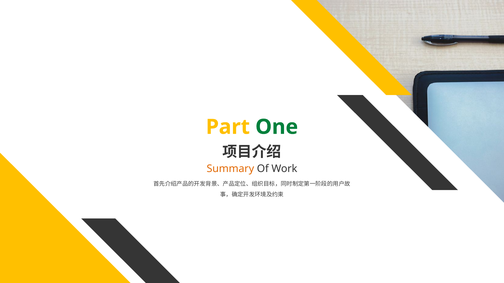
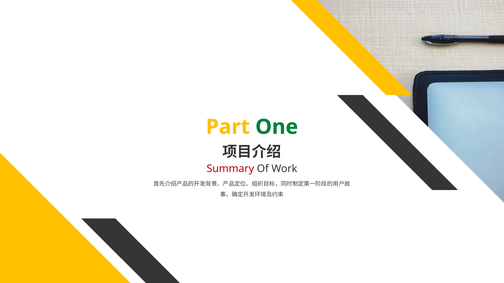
Summary colour: orange -> red (230, 169)
